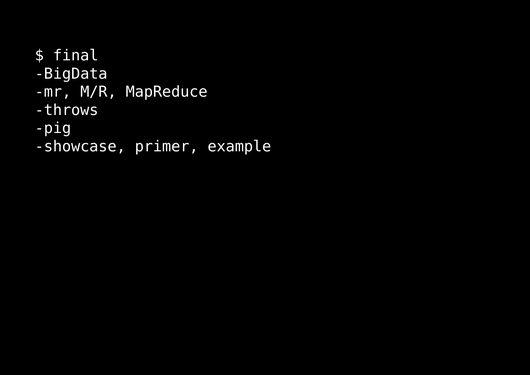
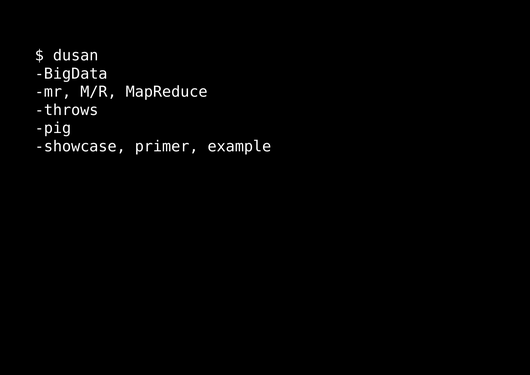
final: final -> dusan (76, 56)
